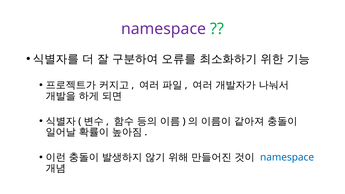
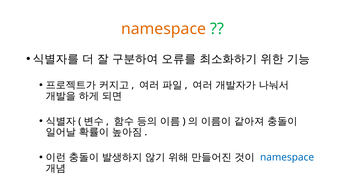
namespace colour: purple -> orange (164, 29)
